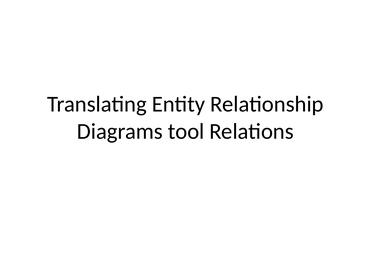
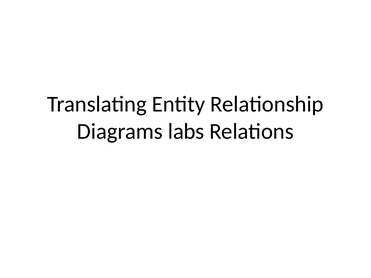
tool: tool -> labs (186, 131)
